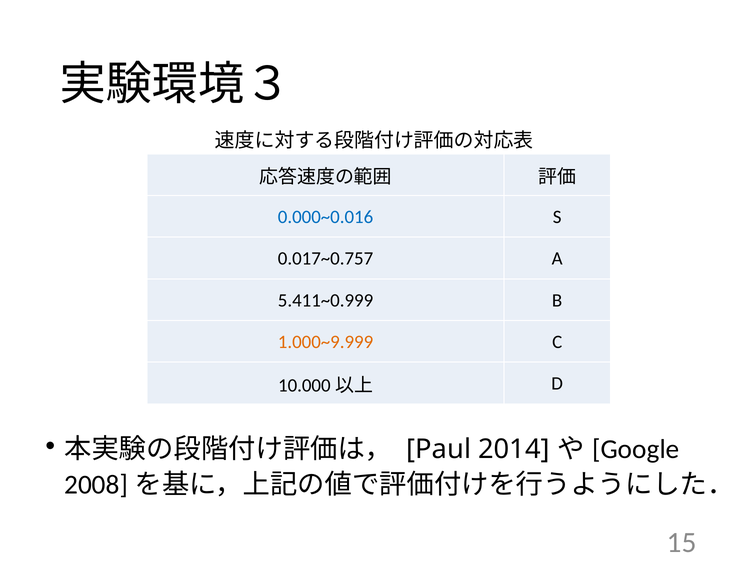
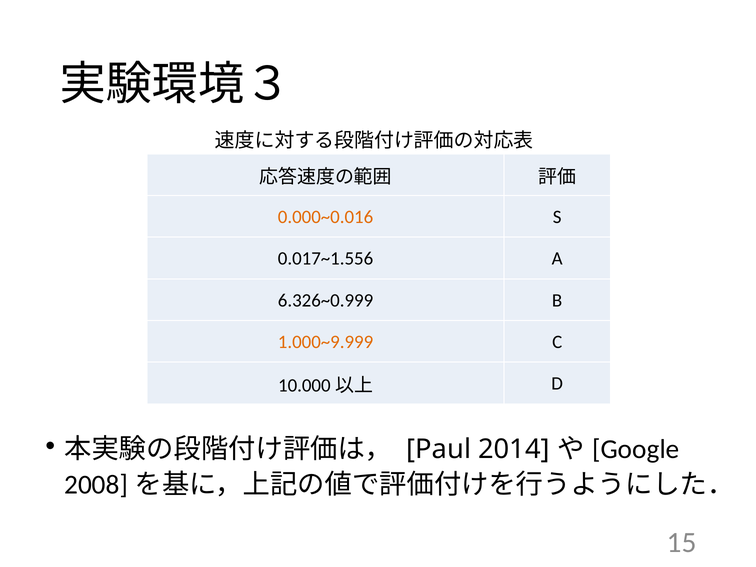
0.000~0.016 colour: blue -> orange (326, 217)
0.017~0.757: 0.017~0.757 -> 0.017~1.556 (326, 259)
5.411~0.999: 5.411~0.999 -> 6.326~0.999 (326, 300)
